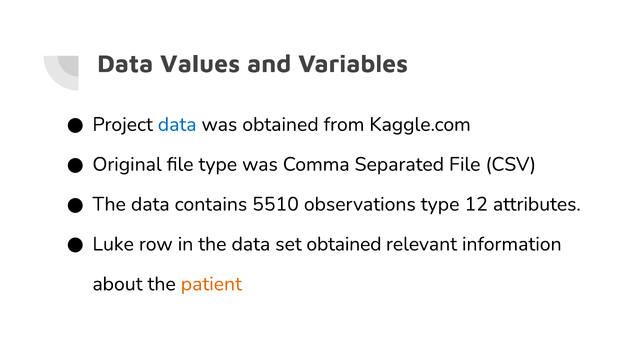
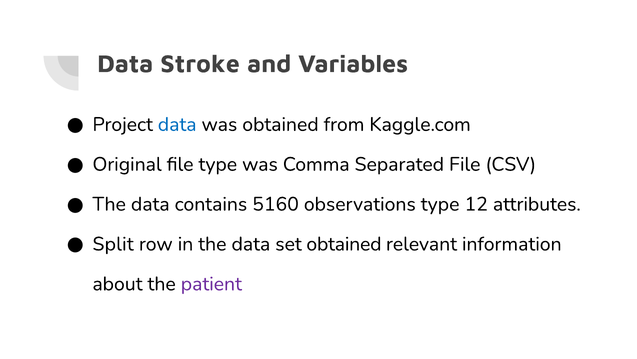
Values: Values -> Stroke (200, 64)
5510: 5510 -> 5160 (276, 204)
Luke: Luke -> Split (113, 244)
patient colour: orange -> purple (211, 283)
